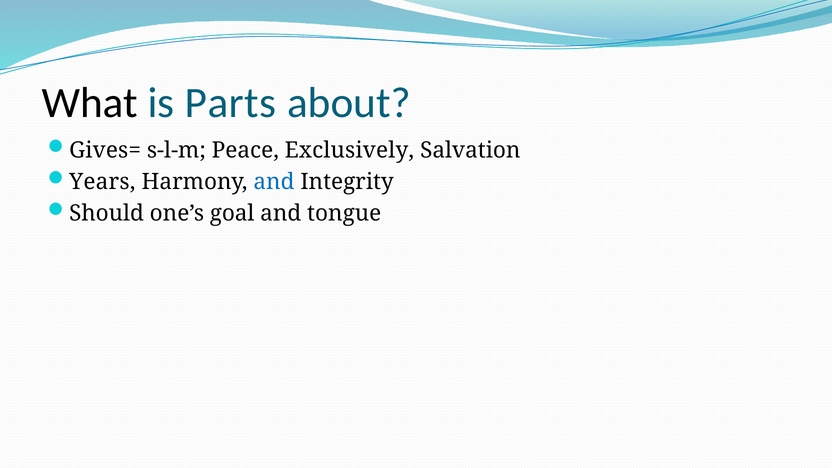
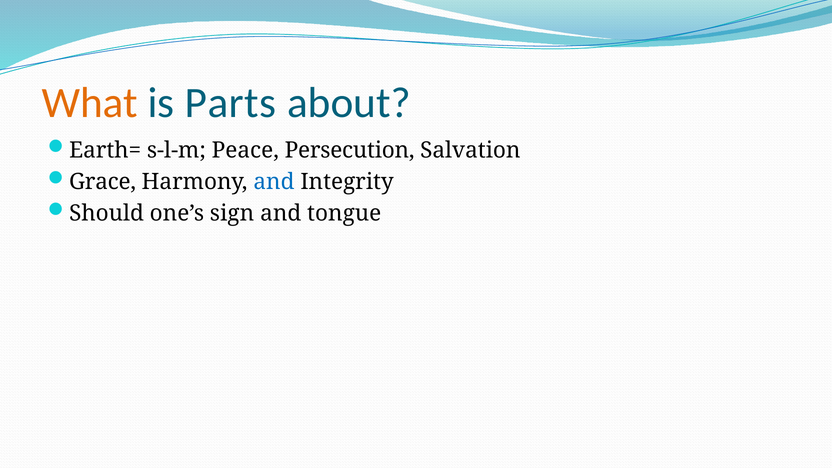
What colour: black -> orange (90, 103)
Gives=: Gives= -> Earth= (105, 150)
Exclusively: Exclusively -> Persecution (350, 150)
Years: Years -> Grace (103, 182)
goal: goal -> sign (232, 213)
